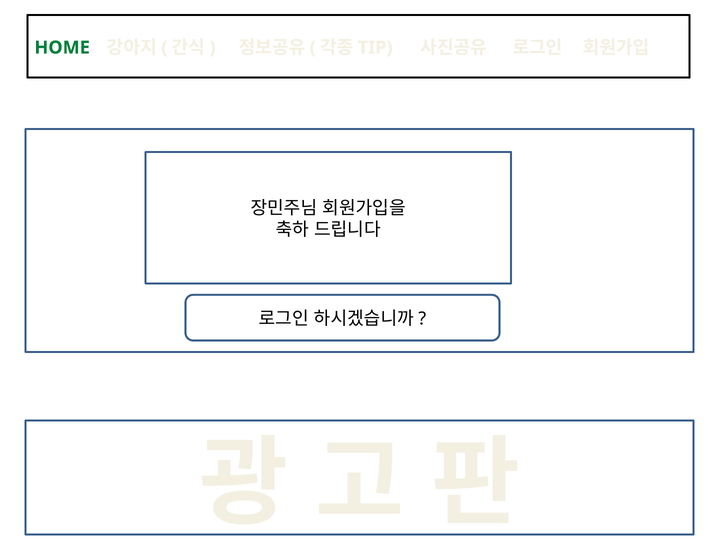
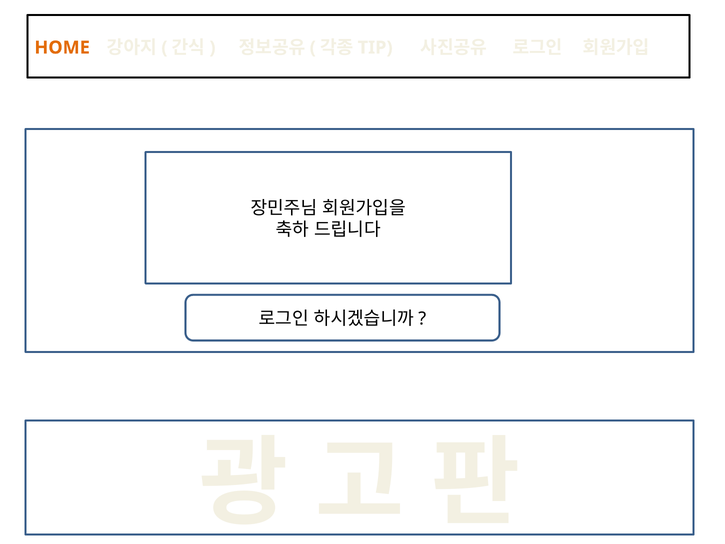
HOME colour: green -> orange (62, 48)
